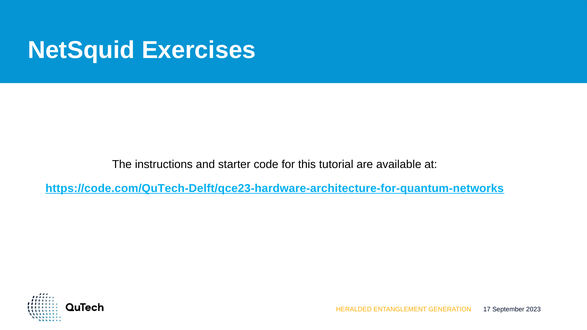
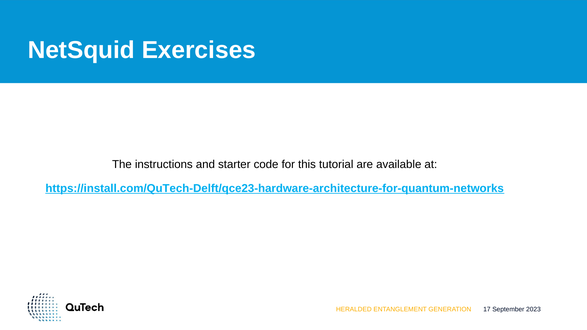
https://code.com/QuTech-Delft/qce23-hardware-architecture-for-quantum-networks: https://code.com/QuTech-Delft/qce23-hardware-architecture-for-quantum-networks -> https://install.com/QuTech-Delft/qce23-hardware-architecture-for-quantum-networks (275, 188)
